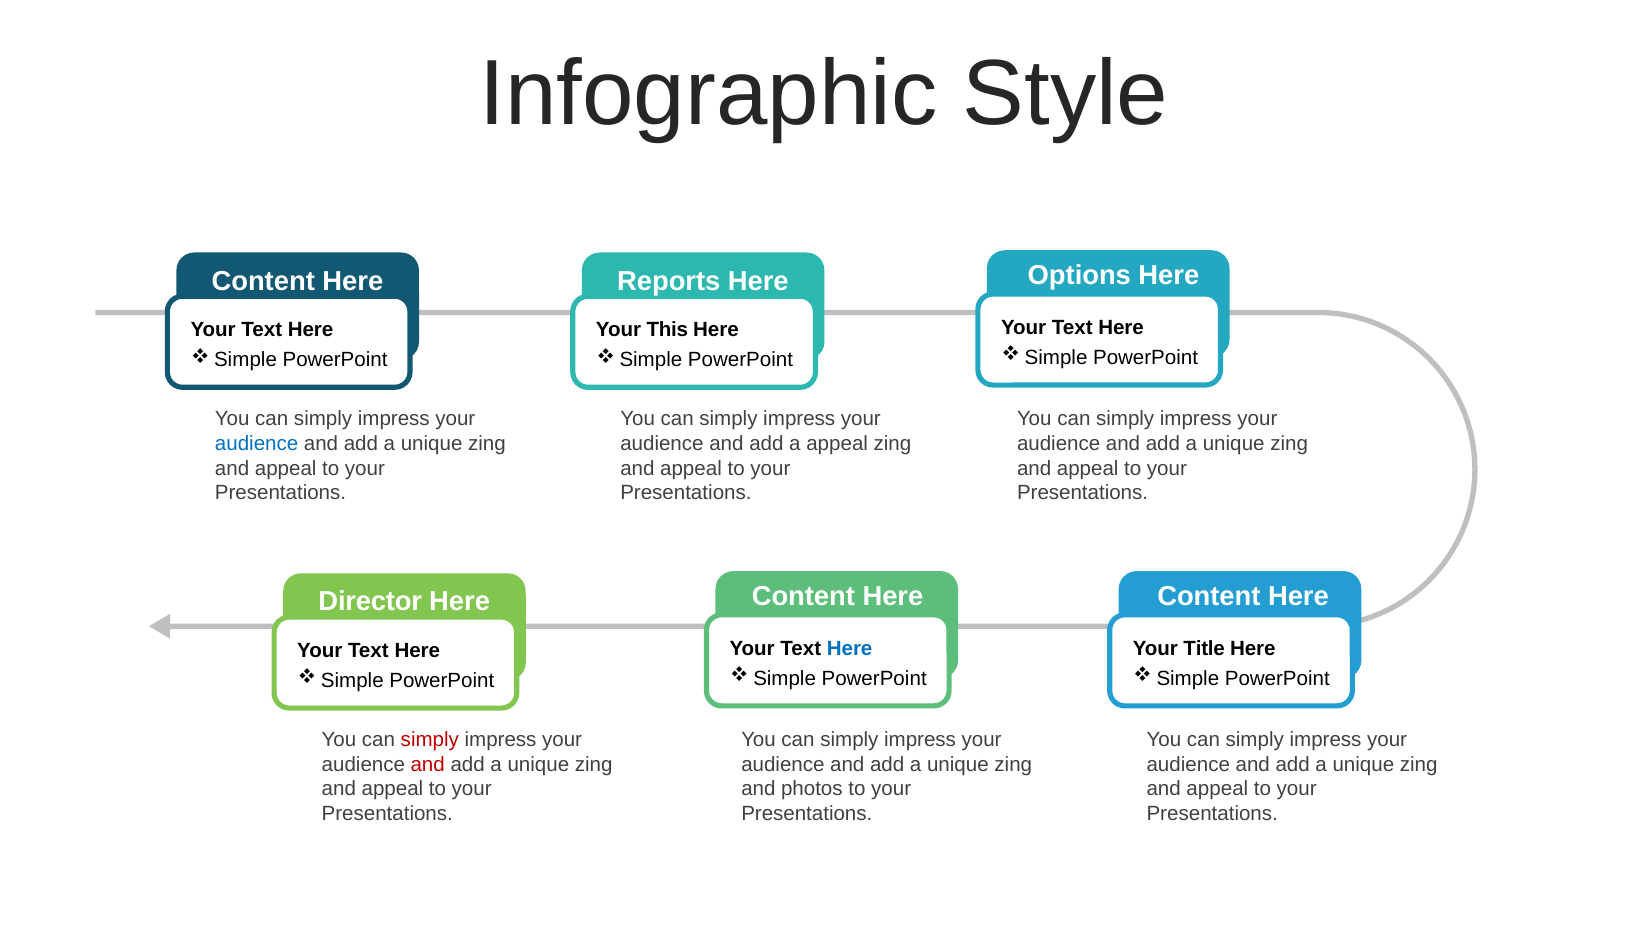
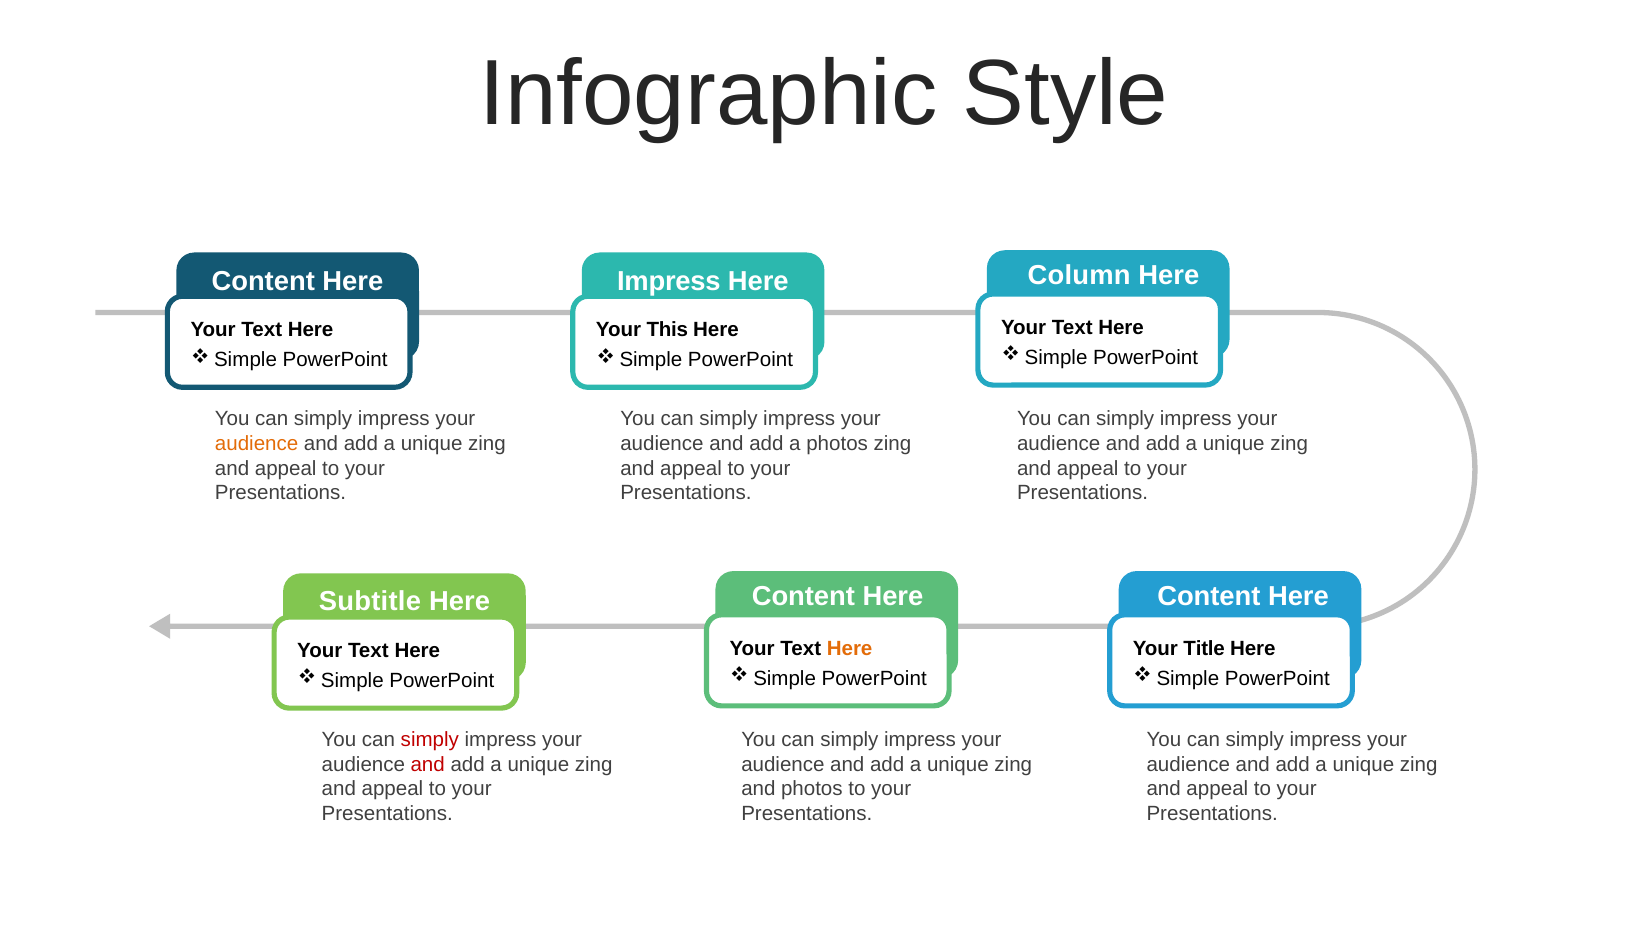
Options: Options -> Column (1079, 276)
Here Reports: Reports -> Impress (669, 281)
audience colour: blue -> orange (257, 443)
a appeal: appeal -> photos (837, 443)
Director: Director -> Subtitle (370, 601)
Here colour: blue -> orange (850, 648)
